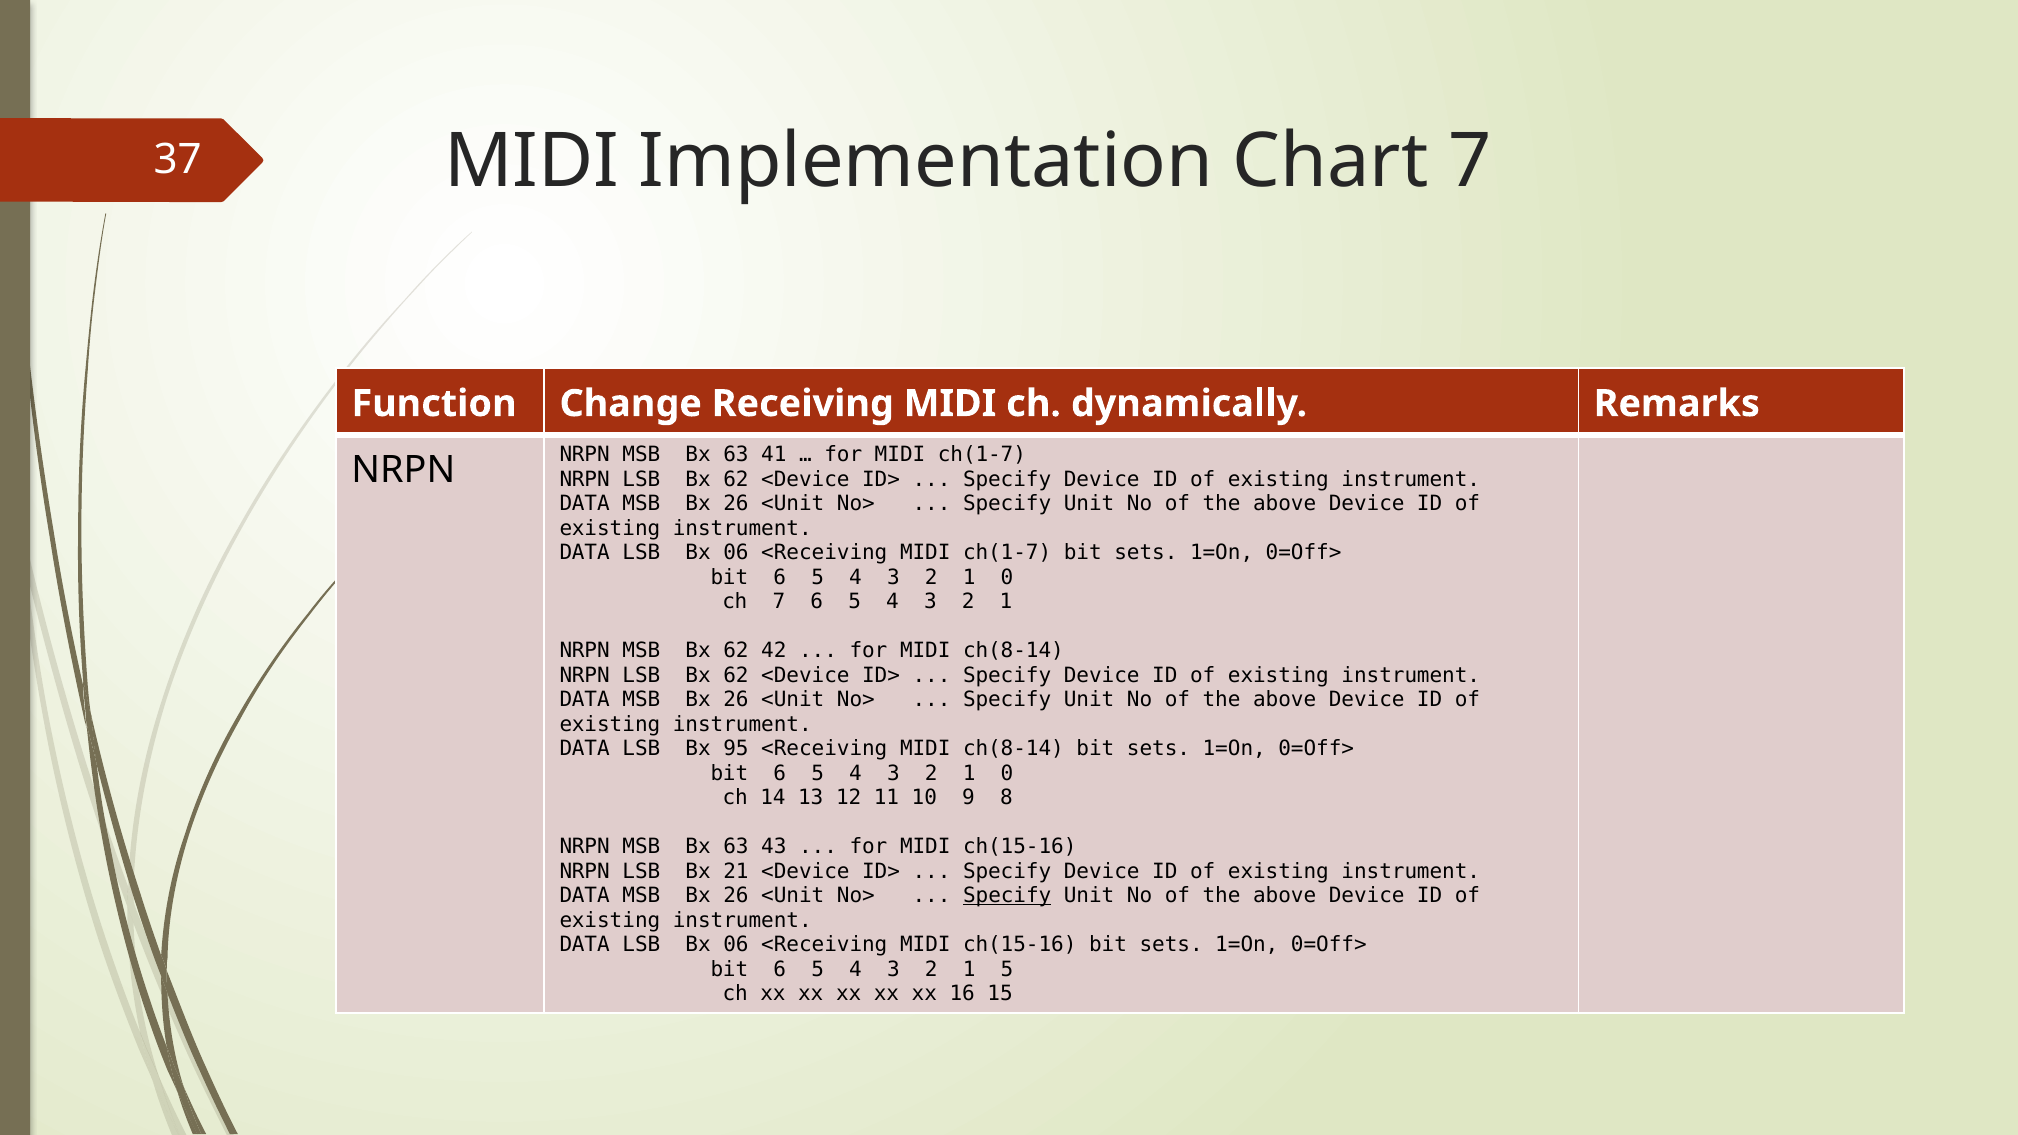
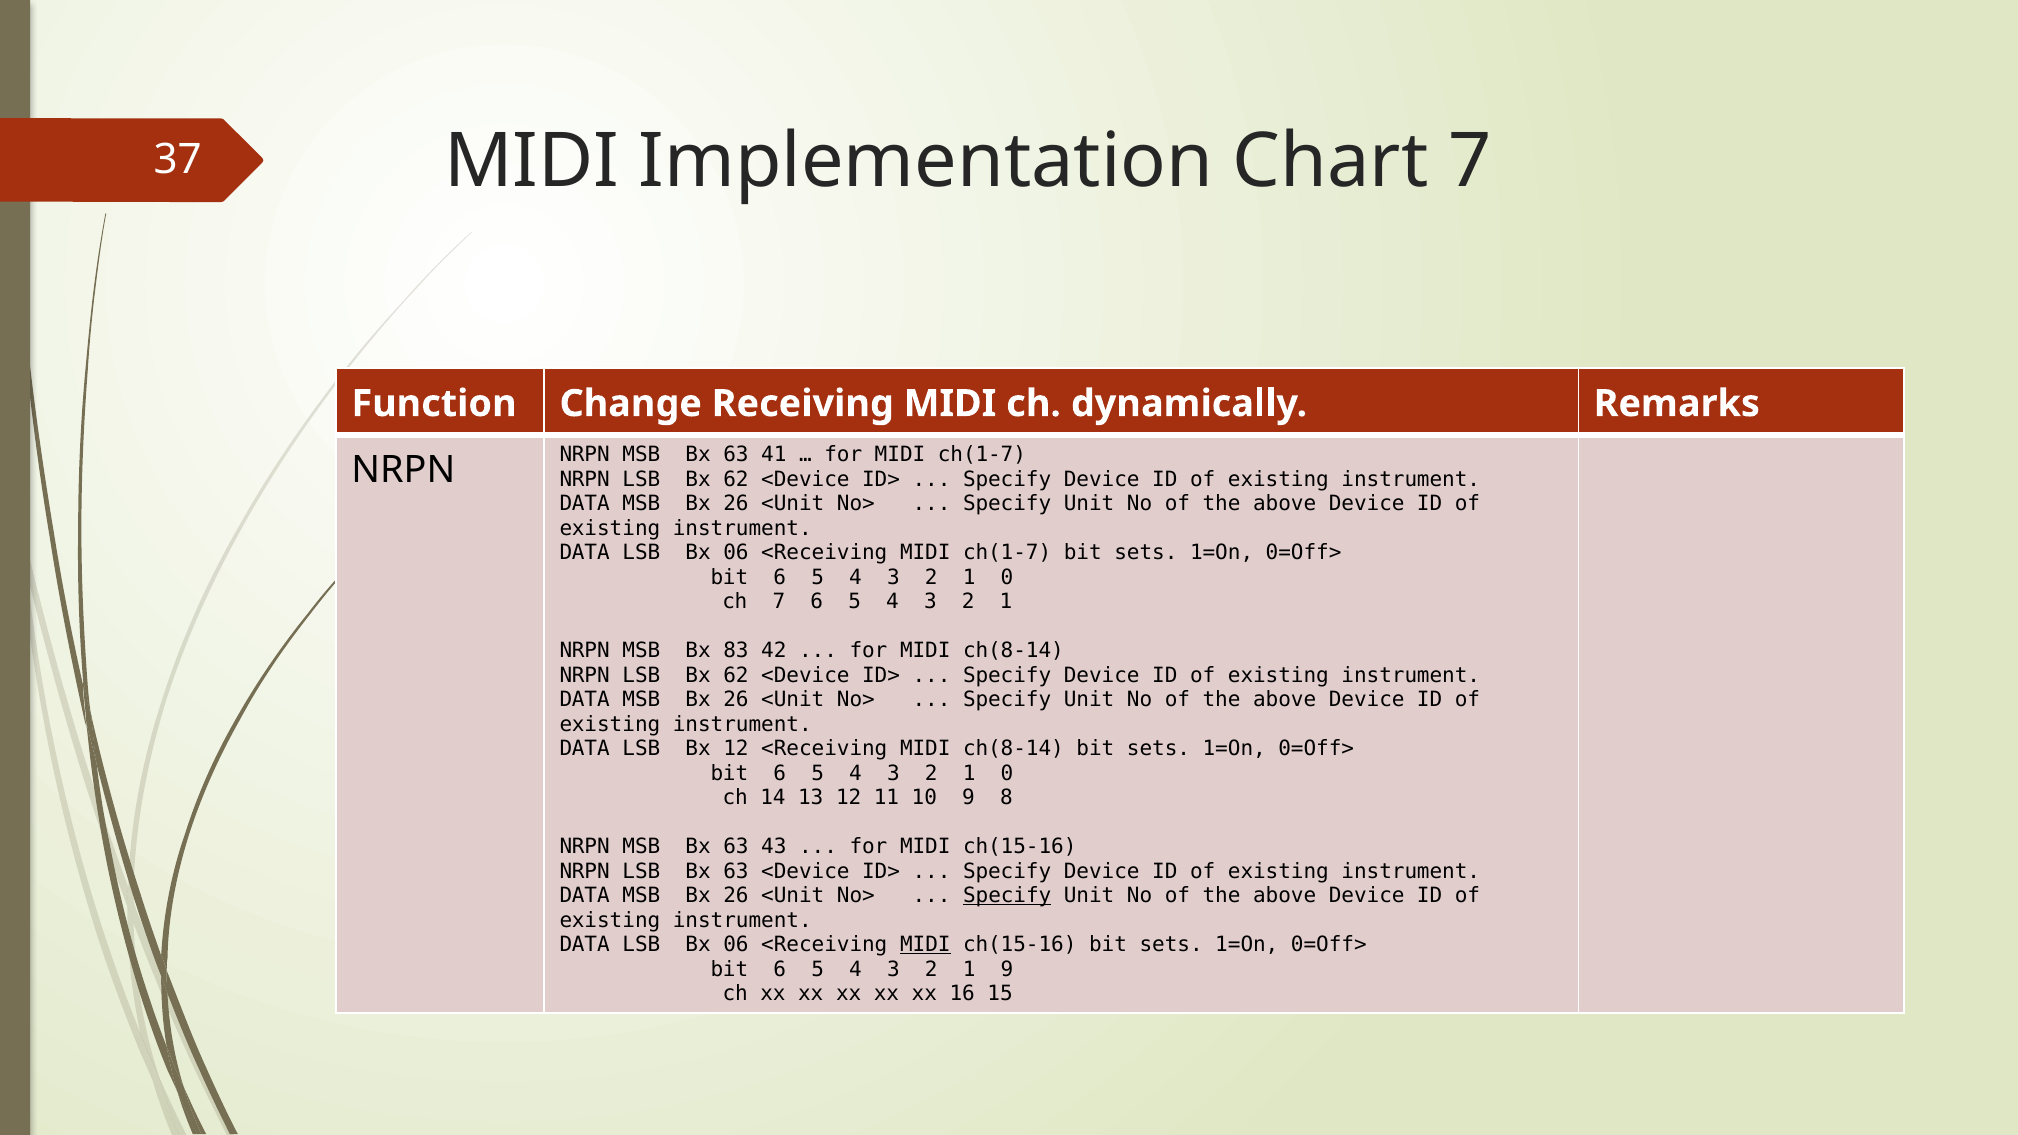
MSB Bx 62: 62 -> 83 (736, 651)
Bx 95: 95 -> 12 (736, 749)
LSB Bx 21: 21 -> 63 (736, 871)
MIDI underline: none -> present (925, 945)
1 5: 5 -> 9 (1007, 969)
